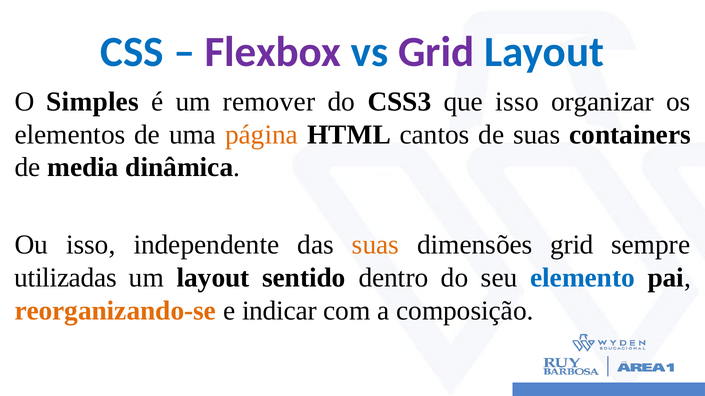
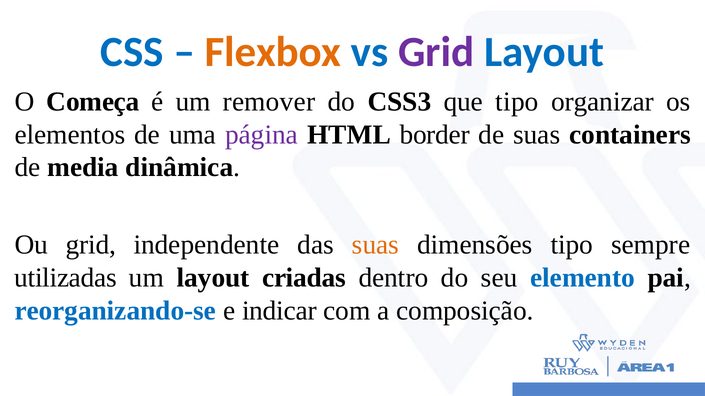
Flexbox colour: purple -> orange (273, 52)
Simples: Simples -> Começa (93, 102)
que isso: isso -> tipo (517, 102)
página colour: orange -> purple (261, 135)
cantos: cantos -> border (435, 135)
Ou isso: isso -> grid (91, 245)
dimensões grid: grid -> tipo (572, 245)
sentido: sentido -> criadas (304, 278)
reorganizando-se colour: orange -> blue (115, 311)
